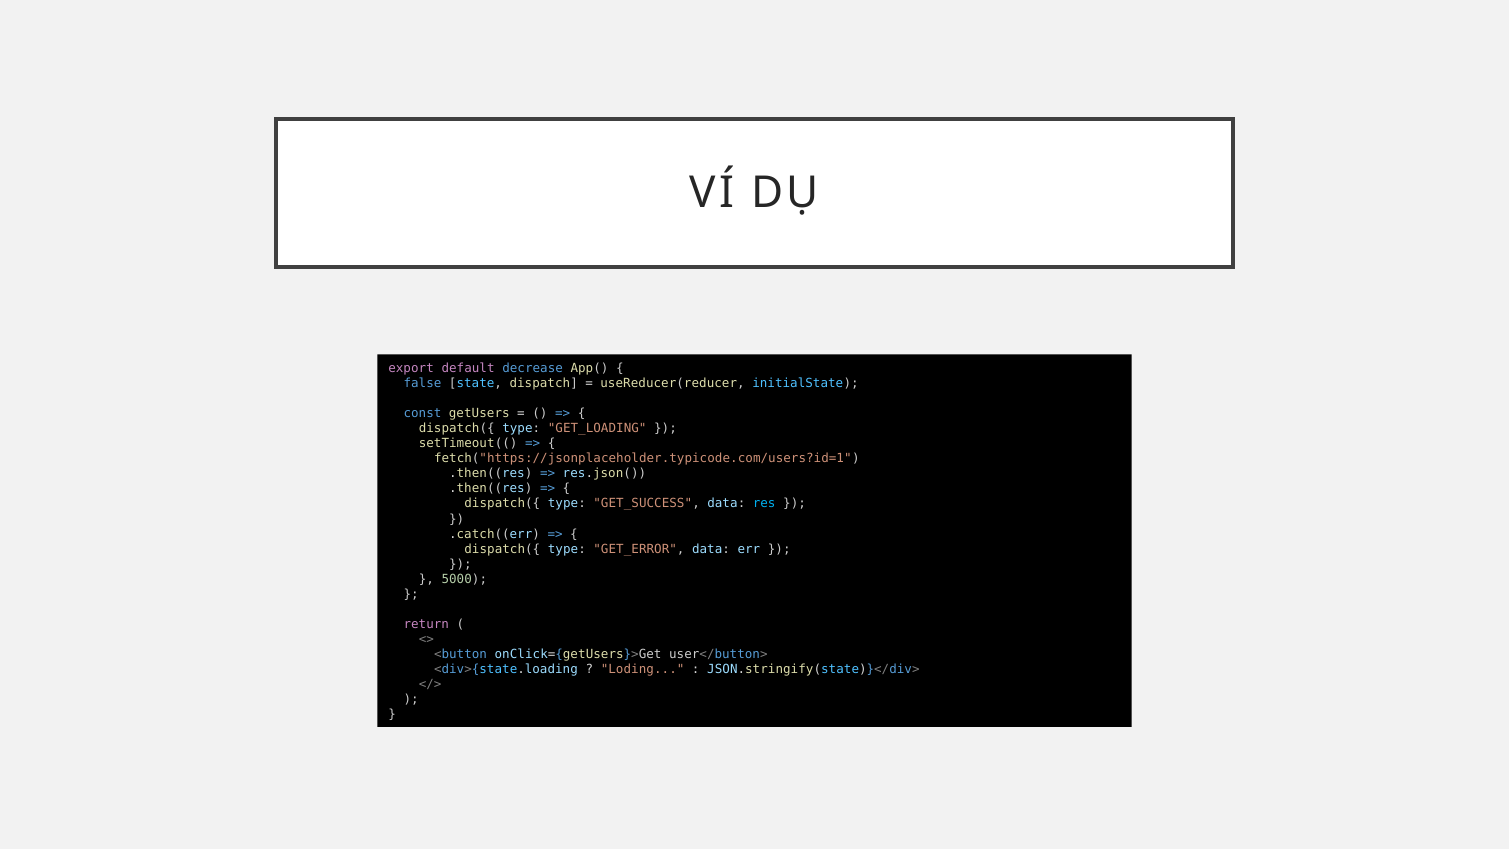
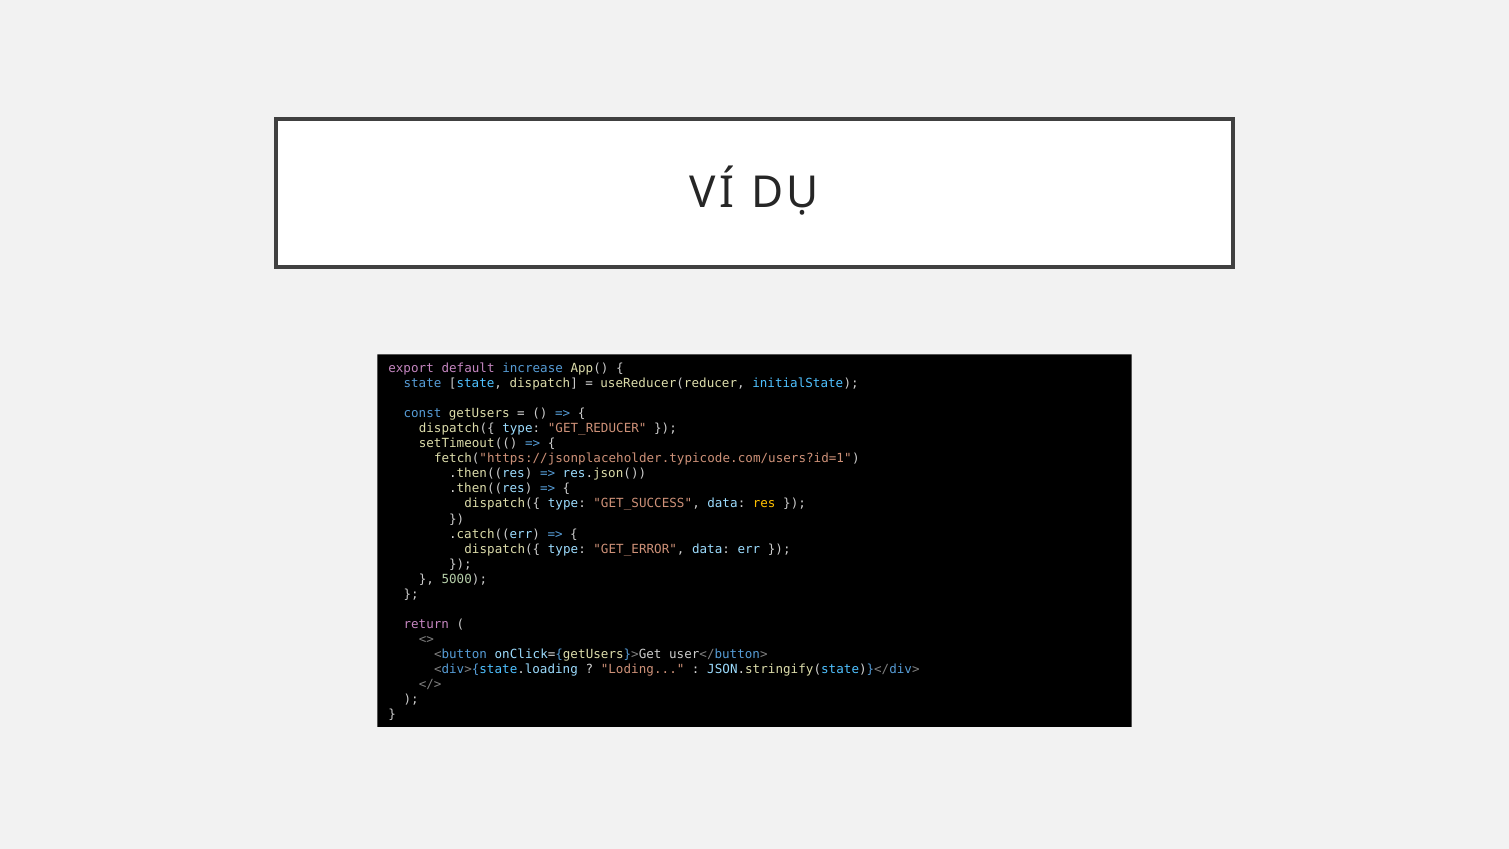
decrease: decrease -> increase (533, 368)
false: false -> state (422, 383)
GET_LOADING: GET_LOADING -> GET_REDUCER (597, 428)
res colour: light blue -> yellow (764, 504)
